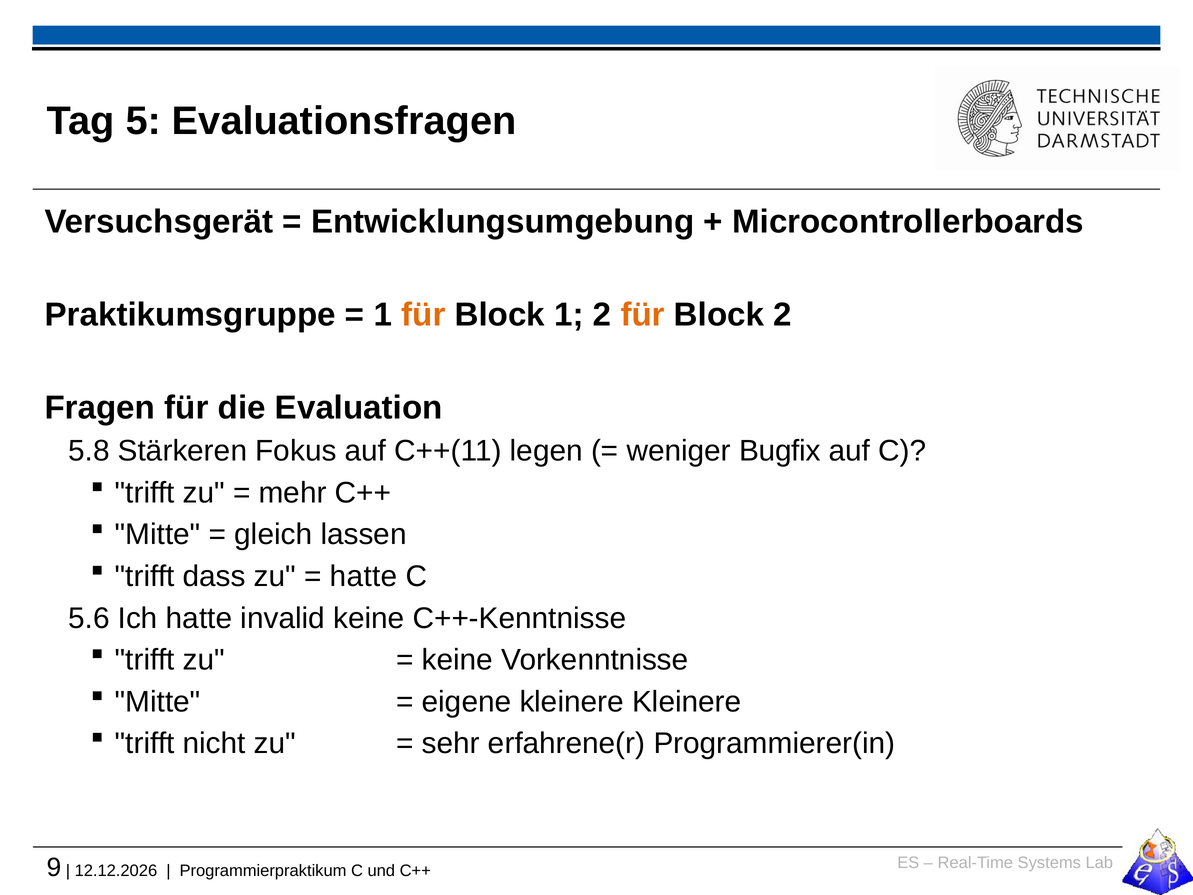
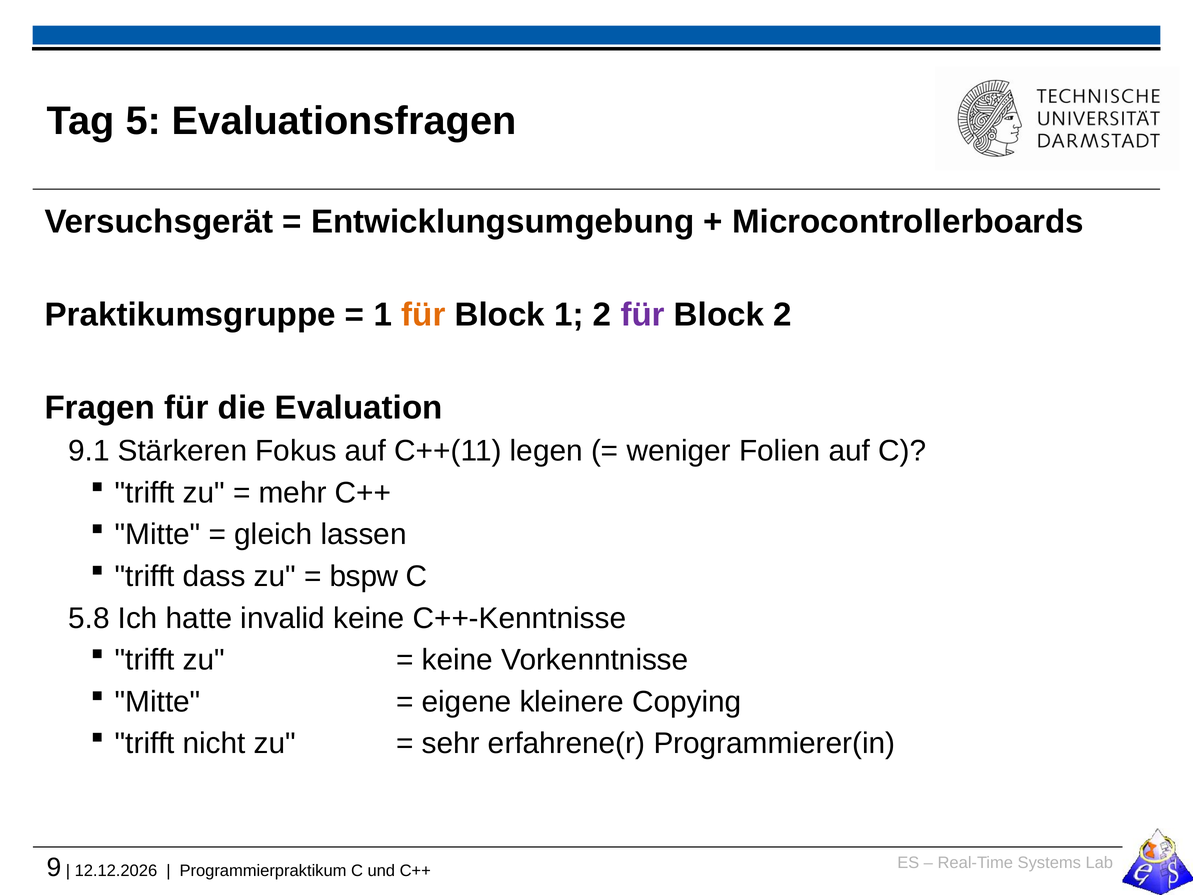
für colour: orange -> purple (643, 315)
5.8: 5.8 -> 9.1 (89, 451)
Bugfix: Bugfix -> Folien (780, 451)
hatte: hatte -> bspw (364, 576)
5.6: 5.6 -> 5.8 (89, 618)
kleinere Kleinere: Kleinere -> Copying (687, 701)
